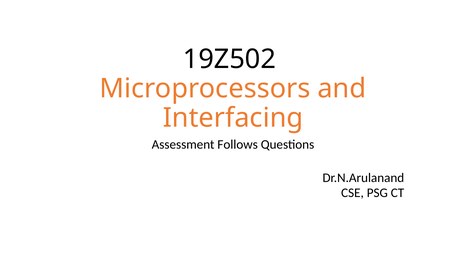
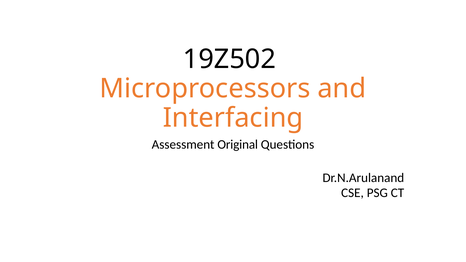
Follows: Follows -> Original (238, 145)
